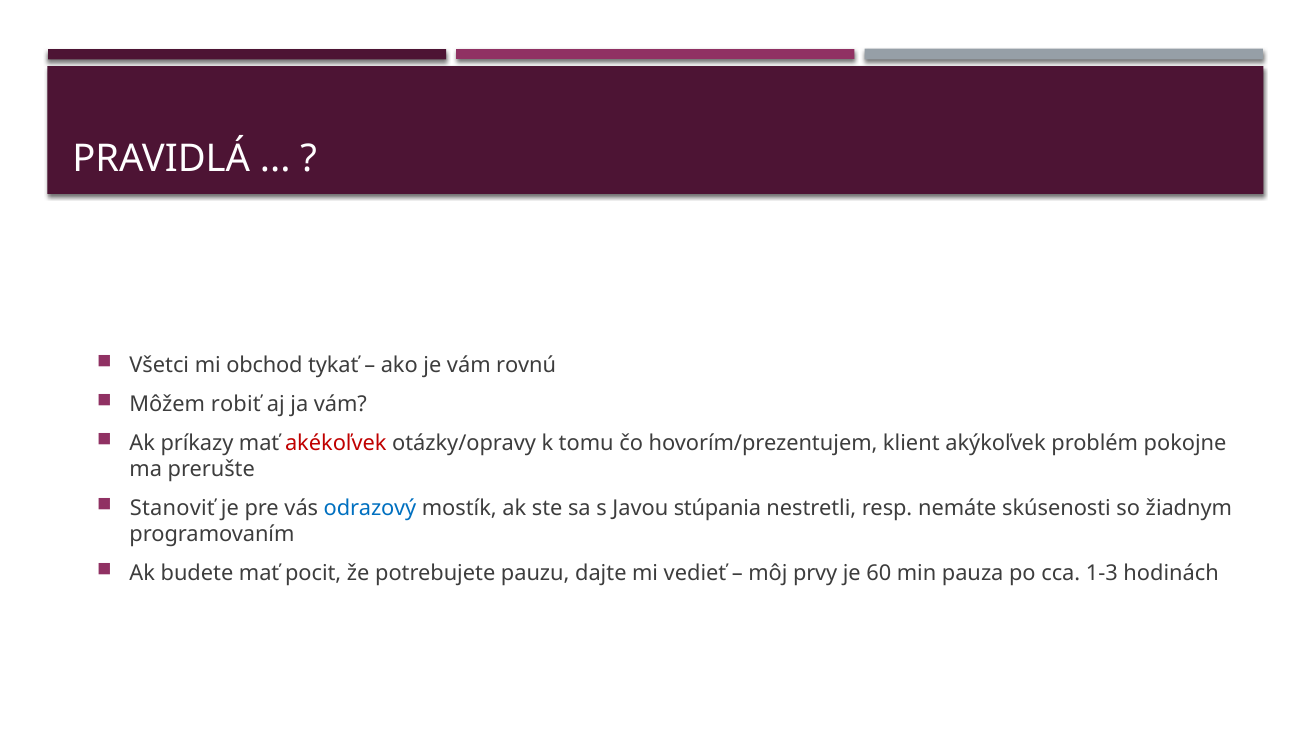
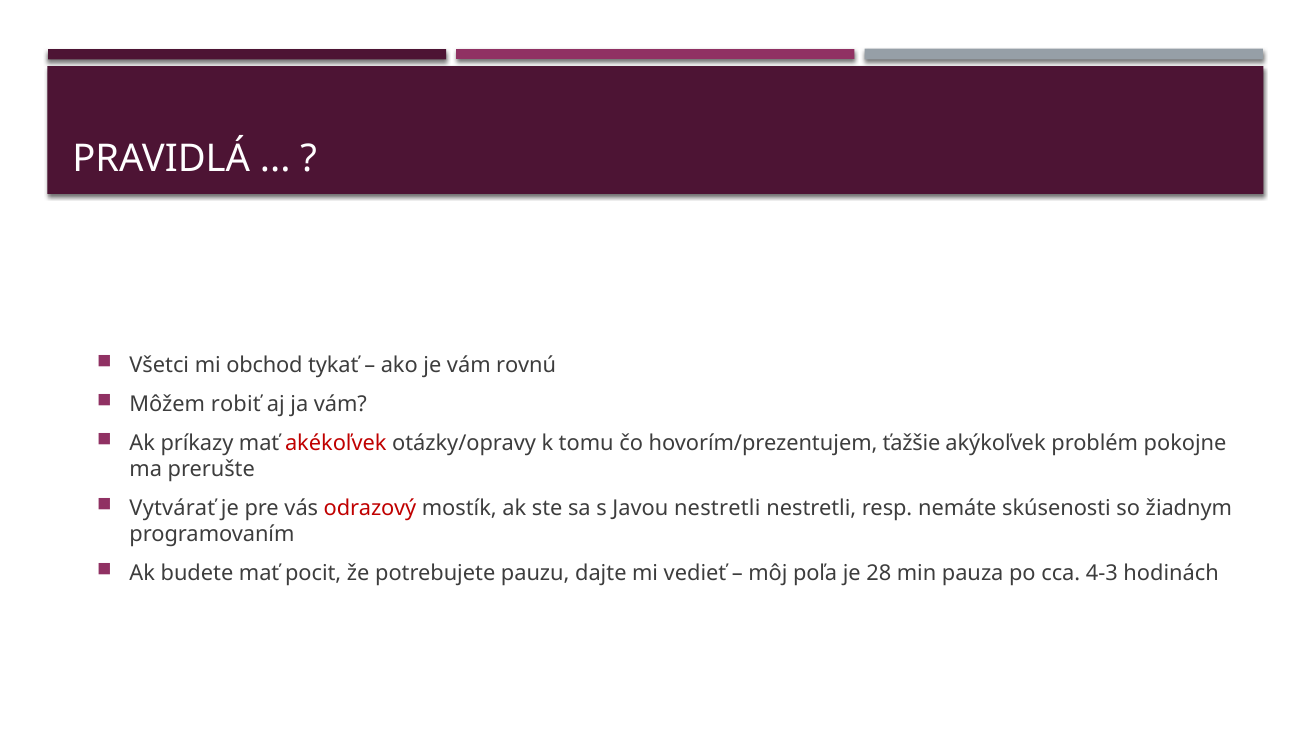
klient: klient -> ťažšie (911, 443)
Stanoviť: Stanoviť -> Vytvárať (172, 508)
odrazový colour: blue -> red (370, 508)
Javou stúpania: stúpania -> nestretli (717, 508)
prvy: prvy -> poľa (815, 573)
60: 60 -> 28 (879, 573)
1-3: 1-3 -> 4-3 (1102, 573)
